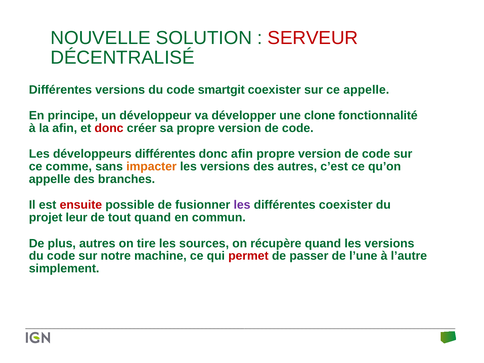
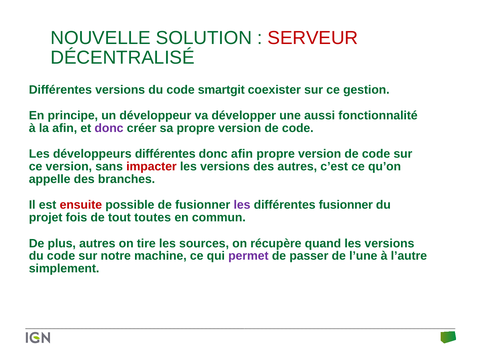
ce appelle: appelle -> gestion (366, 90)
clone: clone -> aussi (320, 116)
donc colour: red -> purple (109, 128)
ce comme: comme -> version (69, 167)
impacter colour: orange -> red (151, 167)
différentes coexister: coexister -> fusionner (346, 205)
leur: leur -> fois (76, 218)
tout quand: quand -> toutes (153, 218)
permet colour: red -> purple (248, 256)
